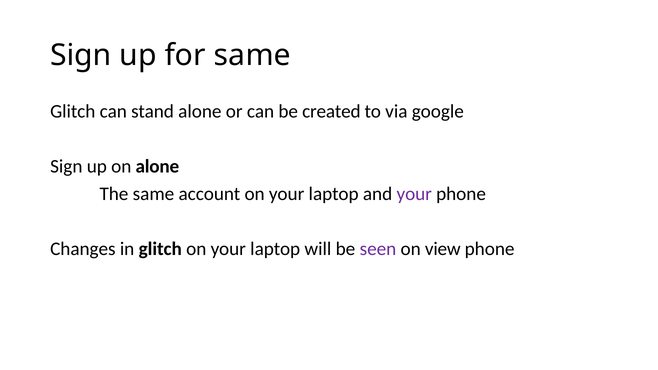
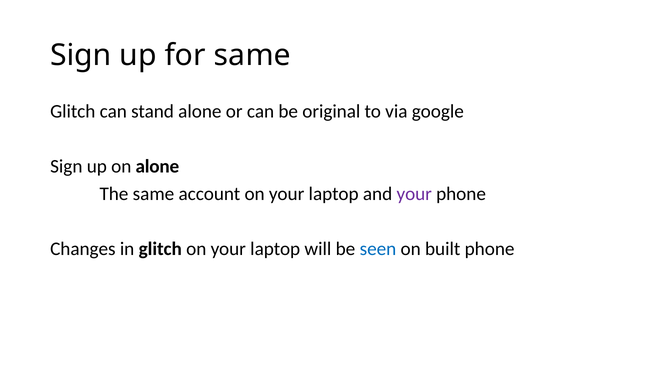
created: created -> original (331, 111)
seen colour: purple -> blue (378, 249)
view: view -> built (443, 249)
